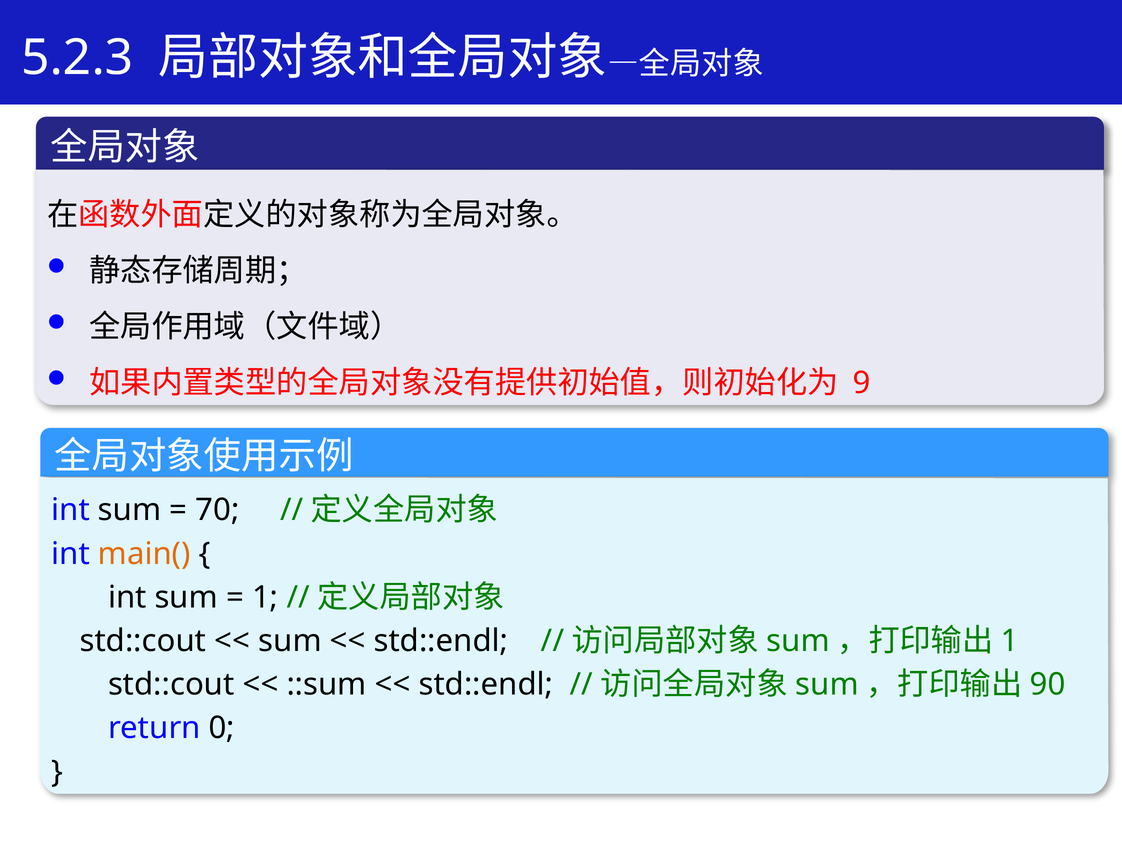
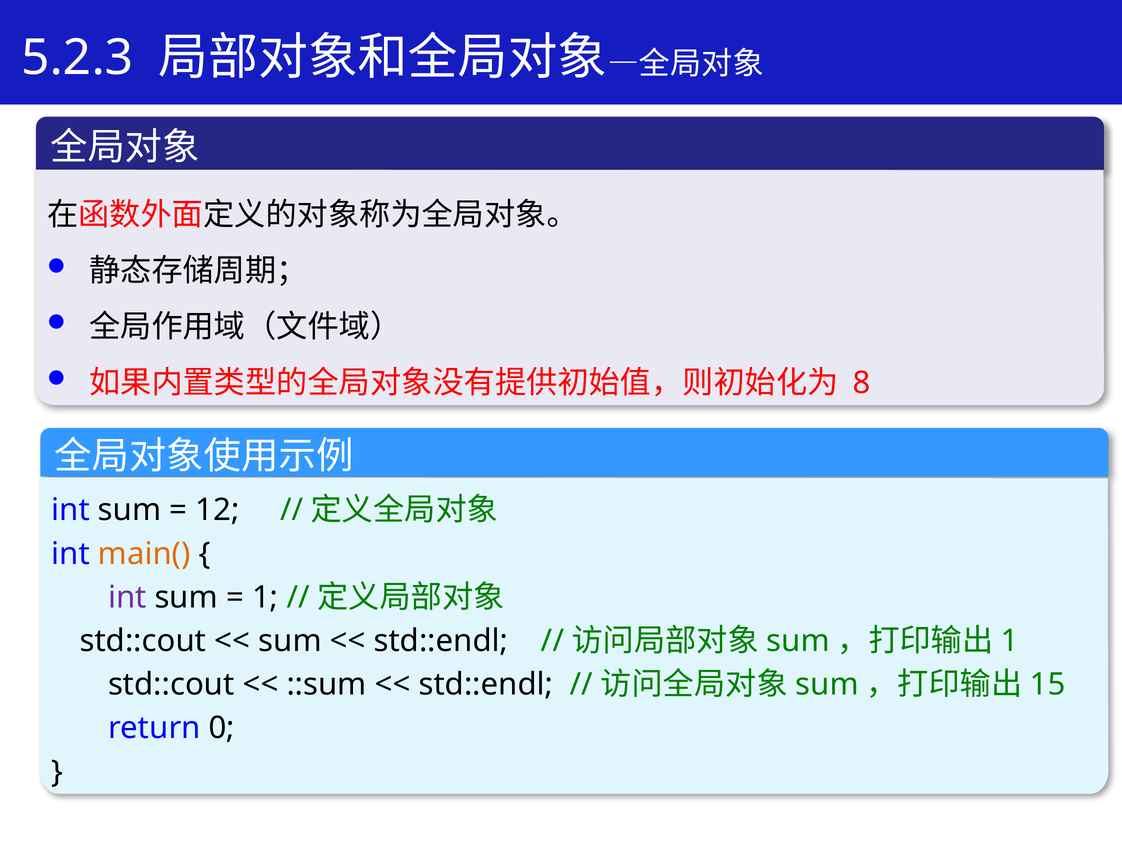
9: 9 -> 8 (862, 383)
70: 70 -> 12 (217, 510)
int colour: black -> purple (127, 598)
90: 90 -> 15 (1048, 685)
